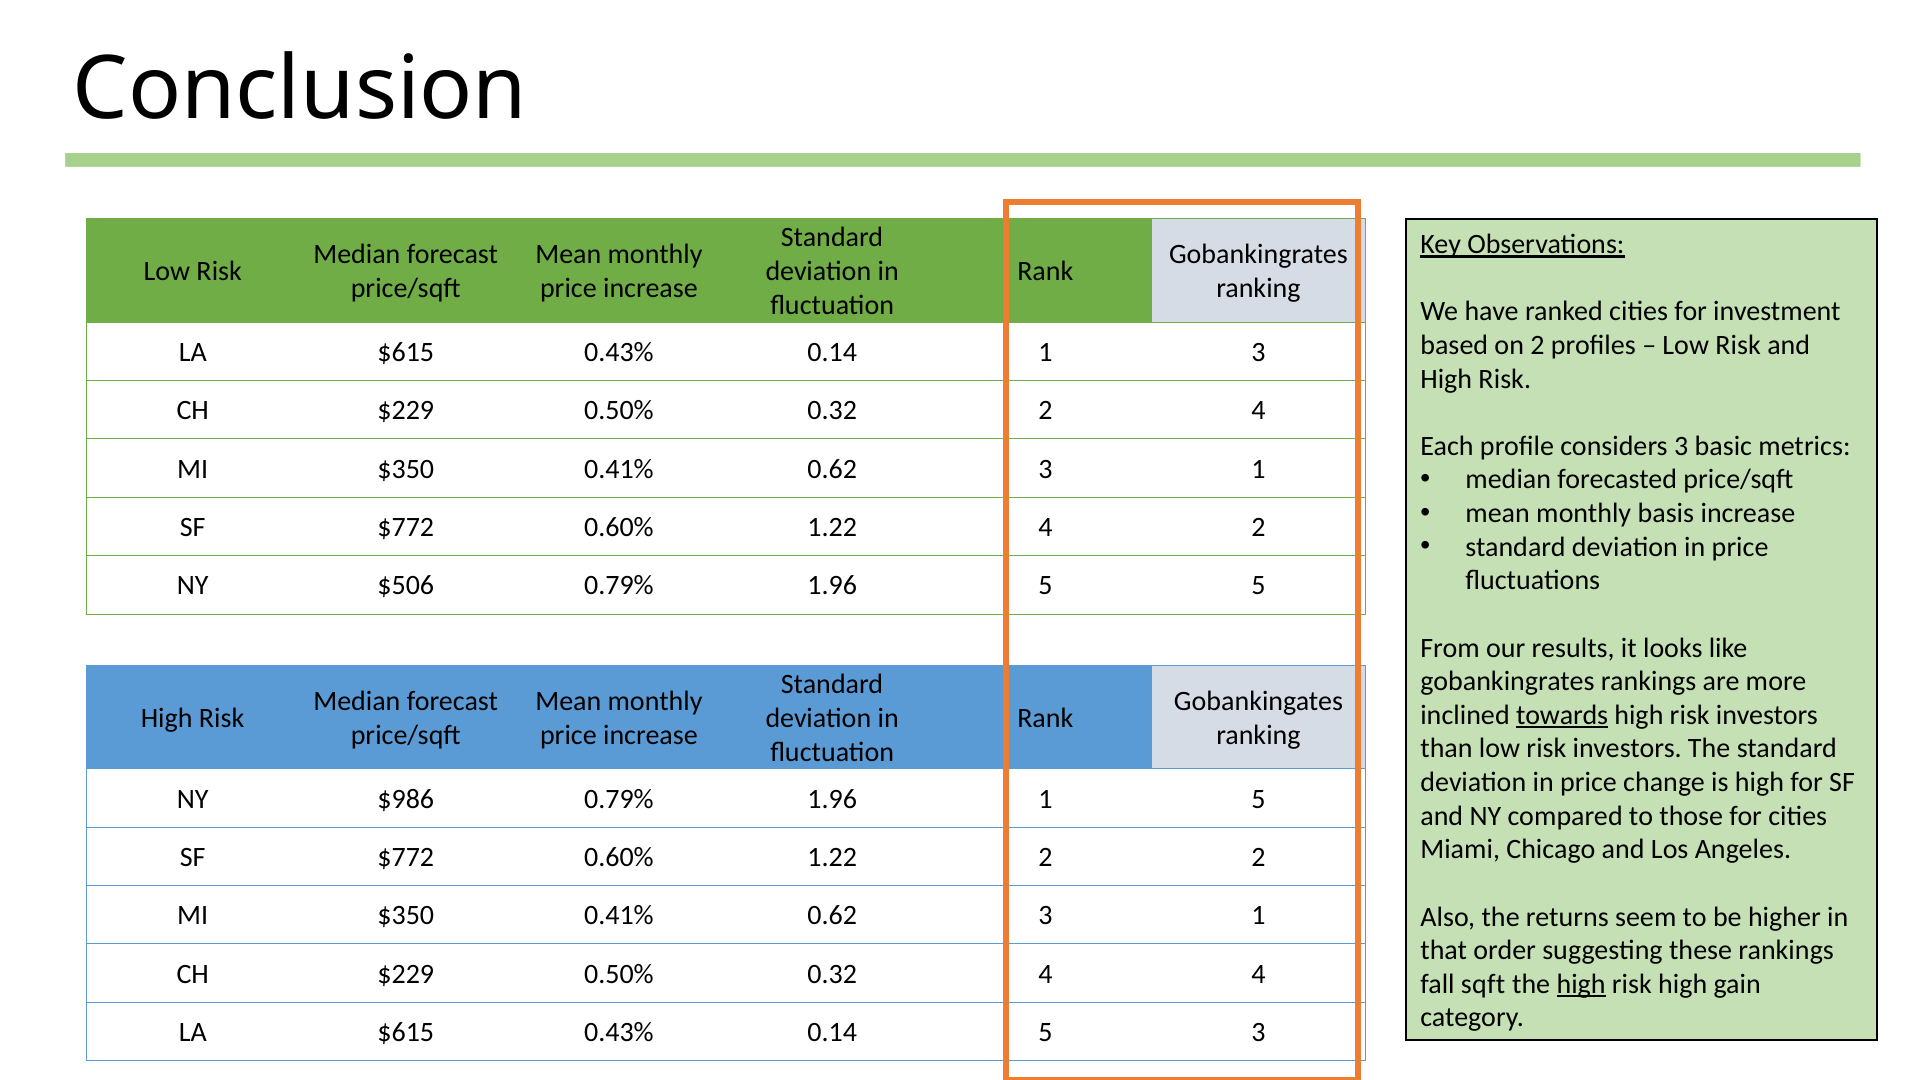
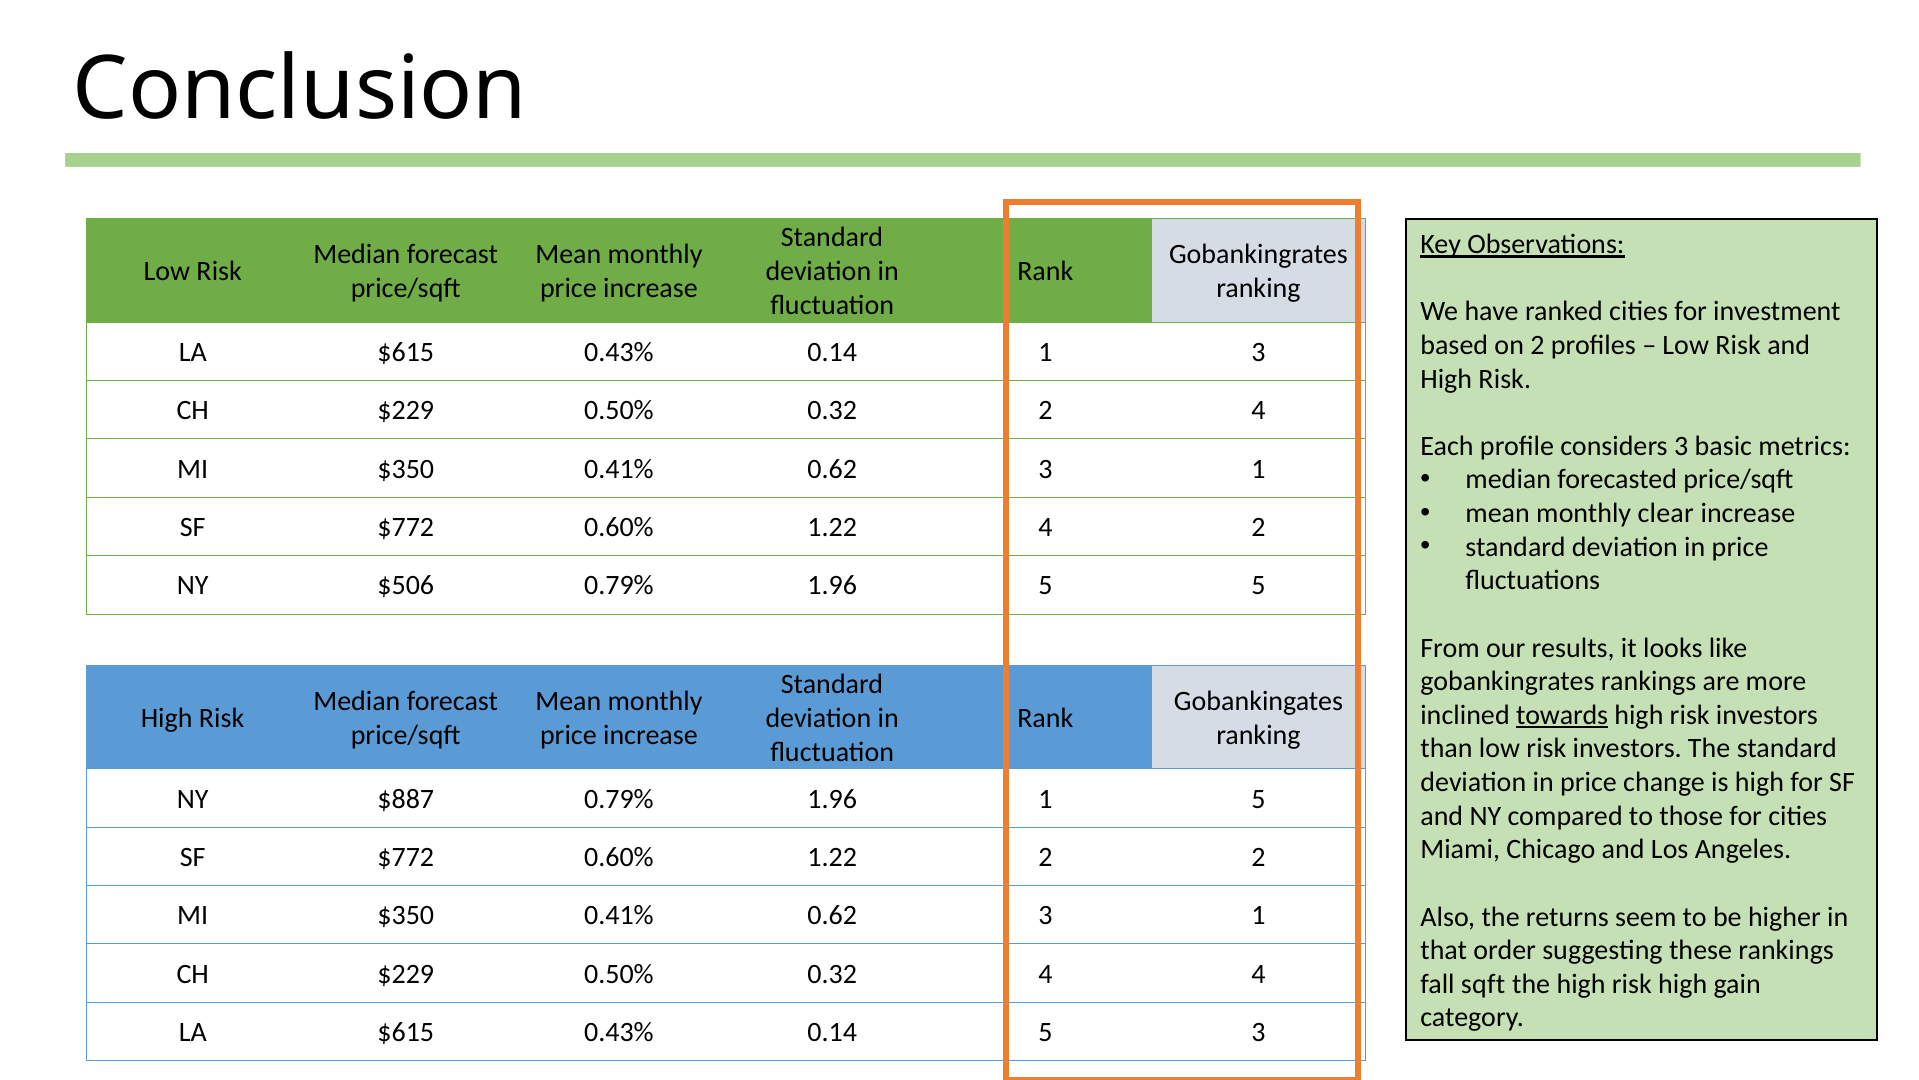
basis: basis -> clear (1666, 513)
$986: $986 -> $887 (406, 798)
high underline: present -> none (1581, 983)
